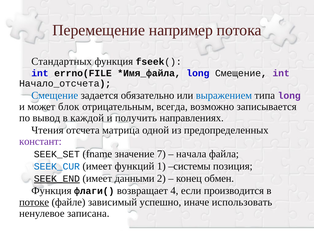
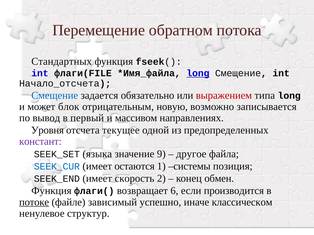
например: например -> обратном (181, 30)
errno(FILE: errno(FILE -> флаги(FILE (83, 73)
long underline: none -> present (198, 73)
int colour: purple -> black (281, 73)
выражением colour: blue -> red (224, 96)
long colour: purple -> black (289, 96)
всегда: всегда -> новую (172, 107)
каждой: каждой -> первый (87, 118)
получить: получить -> массивом (136, 118)
Чтения: Чтения -> Уровня (47, 130)
матрица: матрица -> текущее (121, 130)
fname: fname -> языка (97, 154)
7: 7 -> 9 (161, 154)
начала: начала -> другое (191, 154)
функций: функций -> остаются (135, 166)
SEEK_END underline: present -> none (57, 179)
данными: данными -> скорость (134, 179)
4: 4 -> 6 (174, 191)
использовать: использовать -> классическом (242, 202)
записана: записана -> структур (88, 214)
